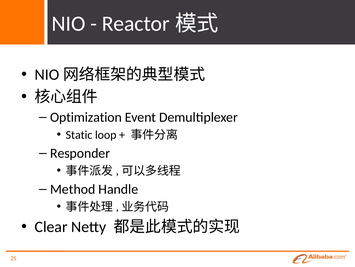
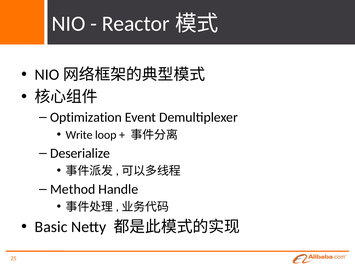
Static: Static -> Write (79, 135)
Responder: Responder -> Deserialize (80, 153)
Clear: Clear -> Basic (51, 226)
